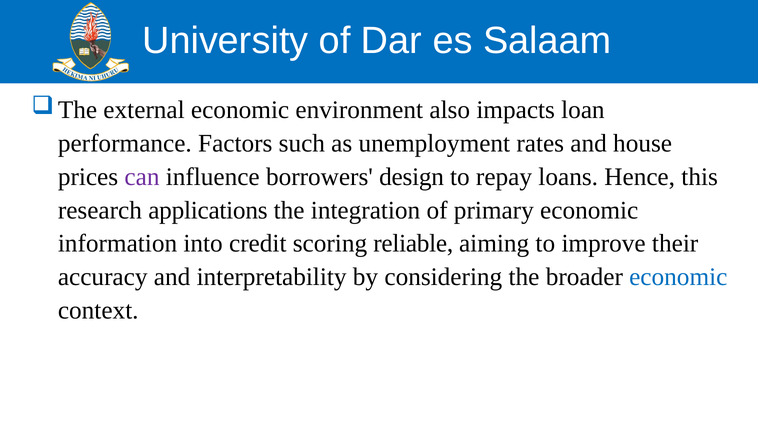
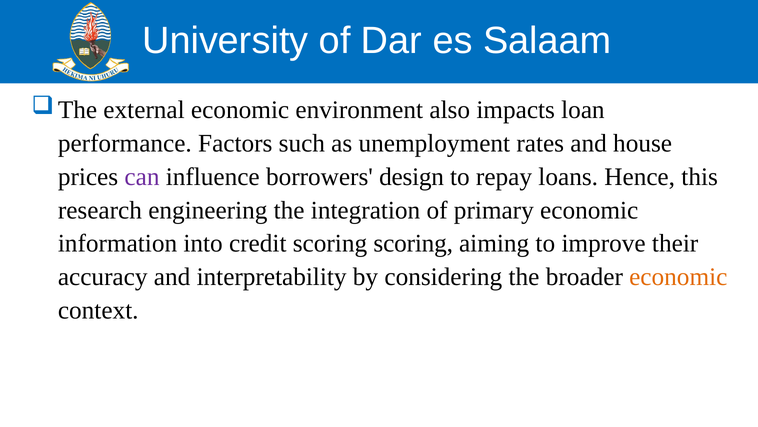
applications: applications -> engineering (208, 210)
scoring reliable: reliable -> scoring (413, 243)
economic colour: blue -> orange (678, 277)
